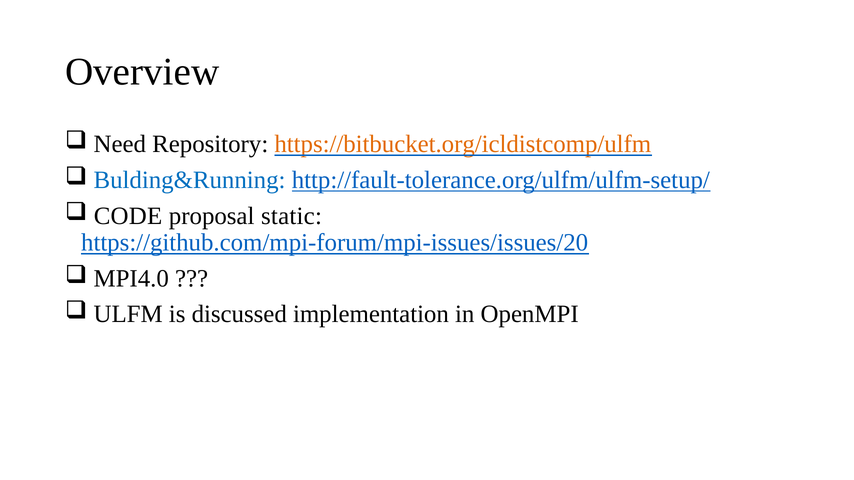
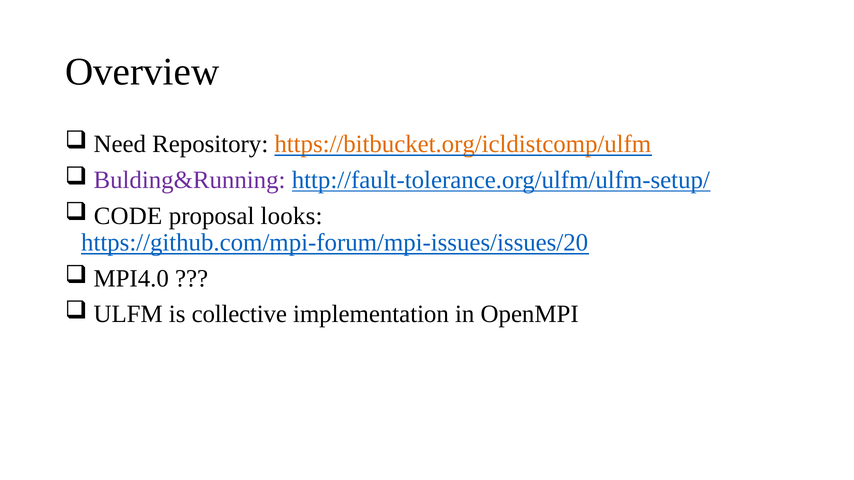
Bulding&Running colour: blue -> purple (190, 180)
static: static -> looks (292, 216)
discussed: discussed -> collective (239, 315)
